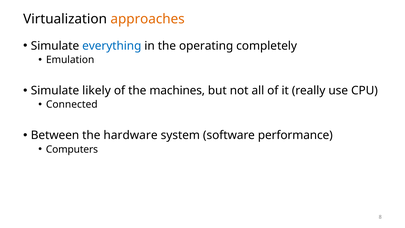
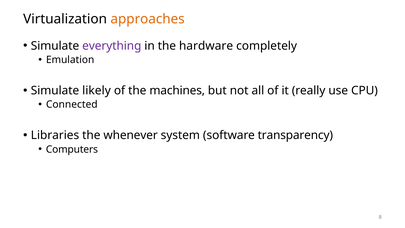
everything colour: blue -> purple (112, 46)
operating: operating -> hardware (206, 46)
Between: Between -> Libraries (55, 135)
hardware: hardware -> whenever (131, 135)
performance: performance -> transparency (295, 135)
